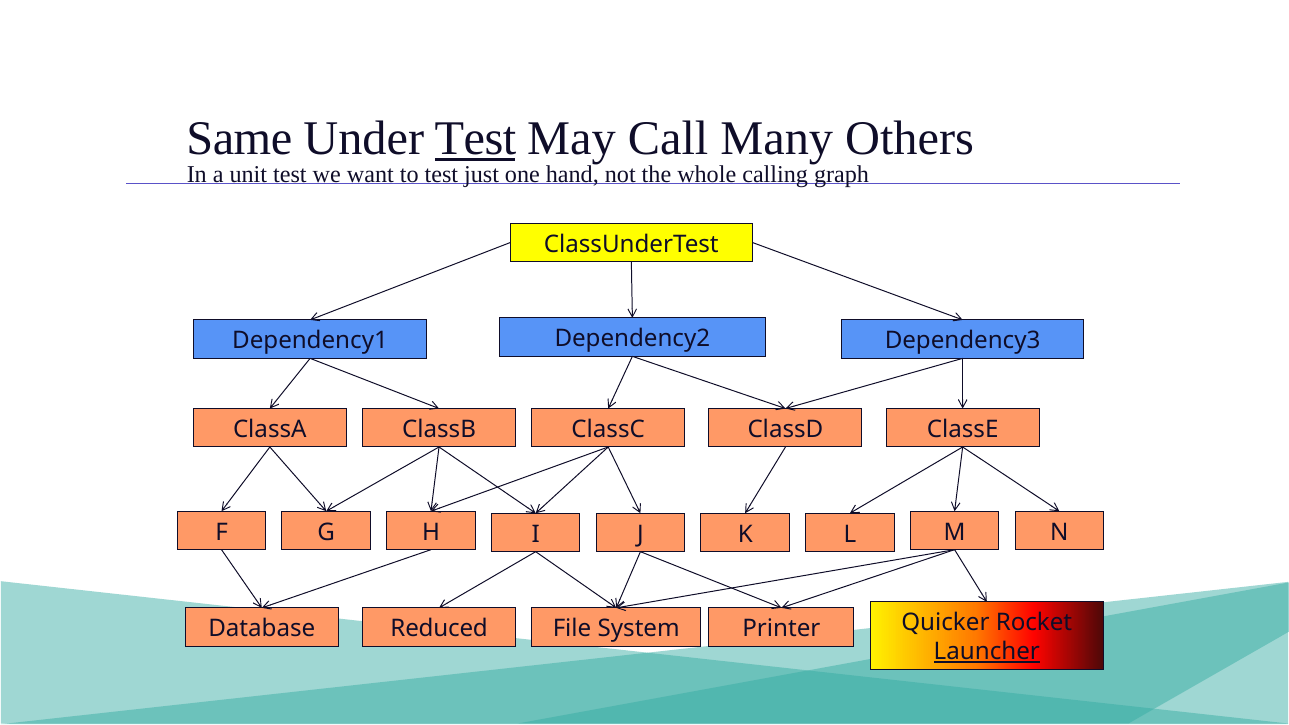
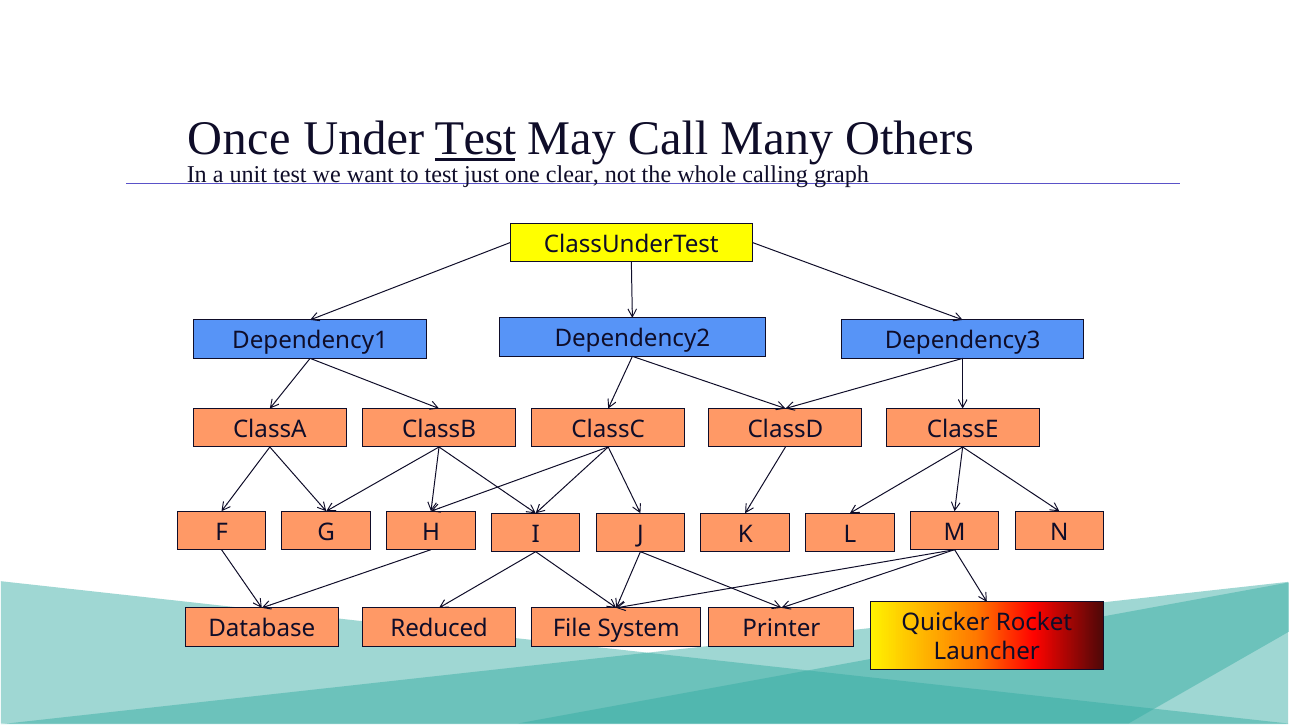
Same: Same -> Once (239, 139)
hand: hand -> clear (572, 175)
Launcher underline: present -> none (987, 652)
